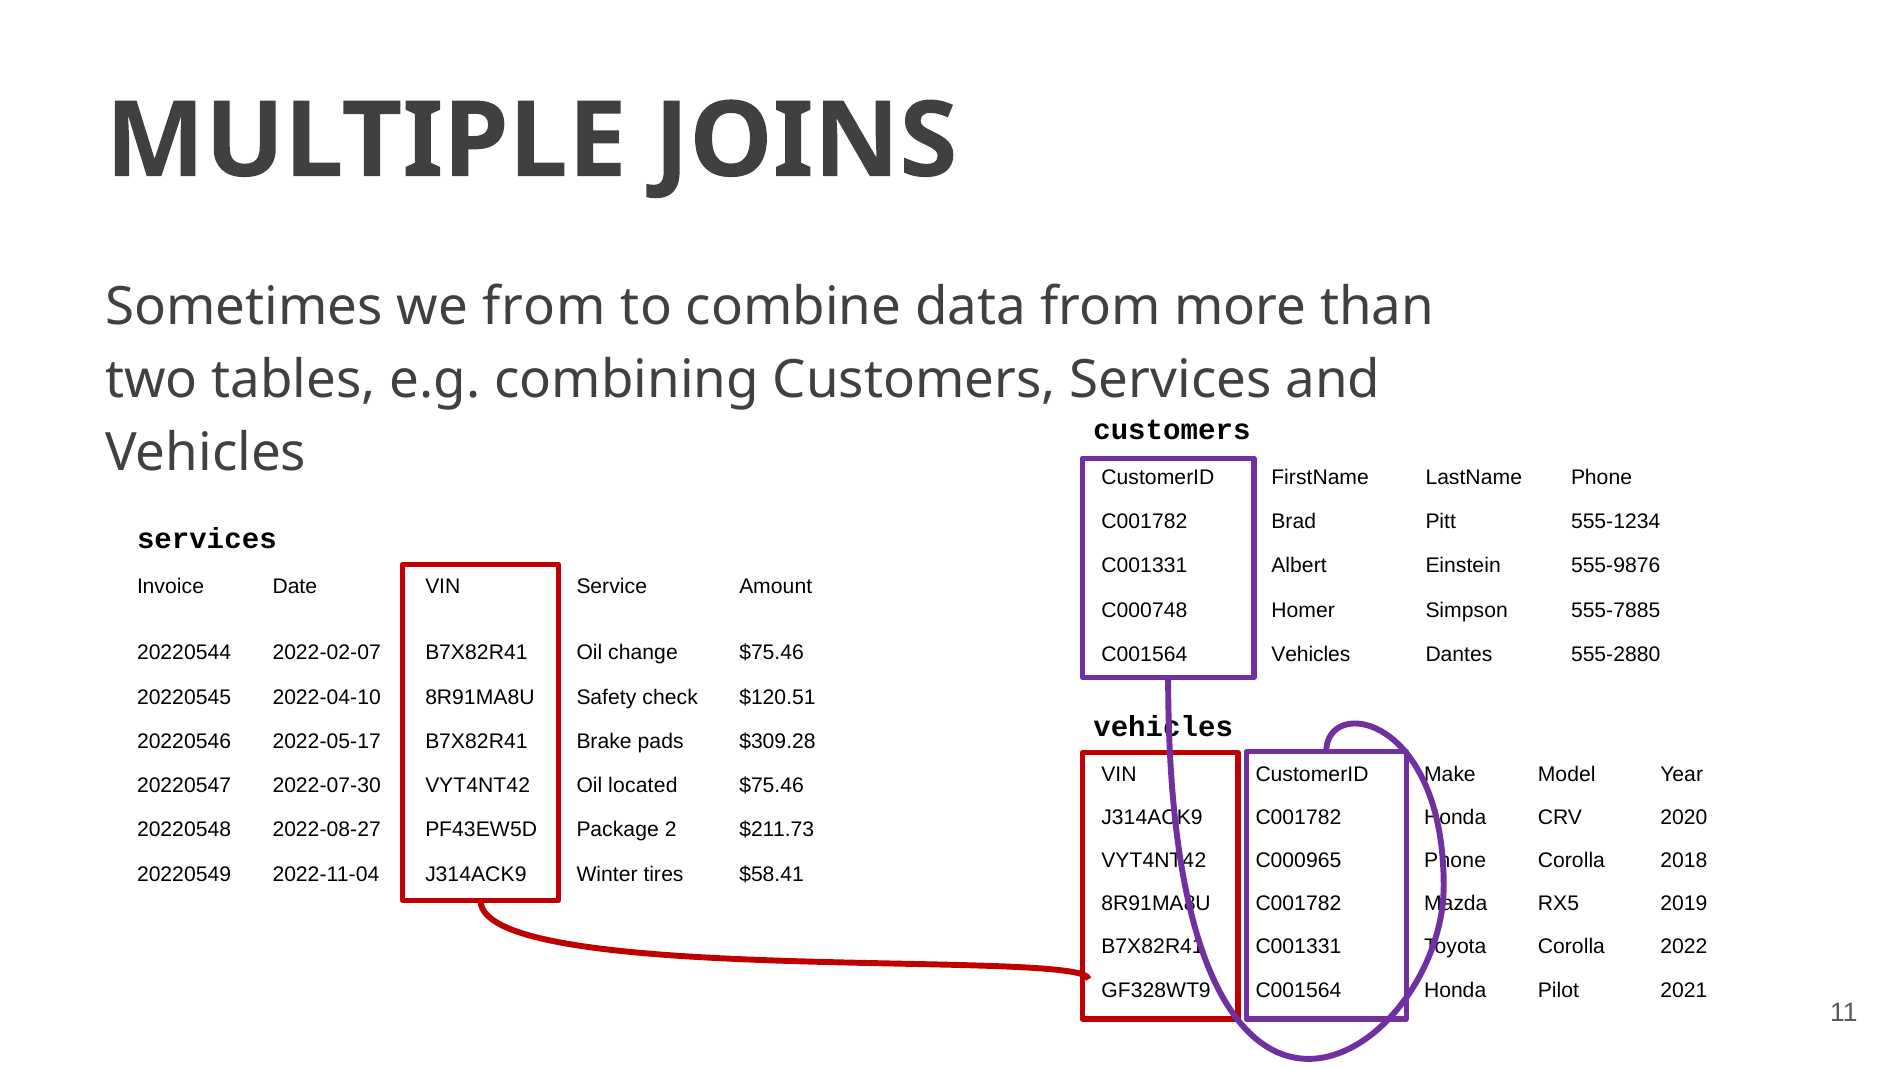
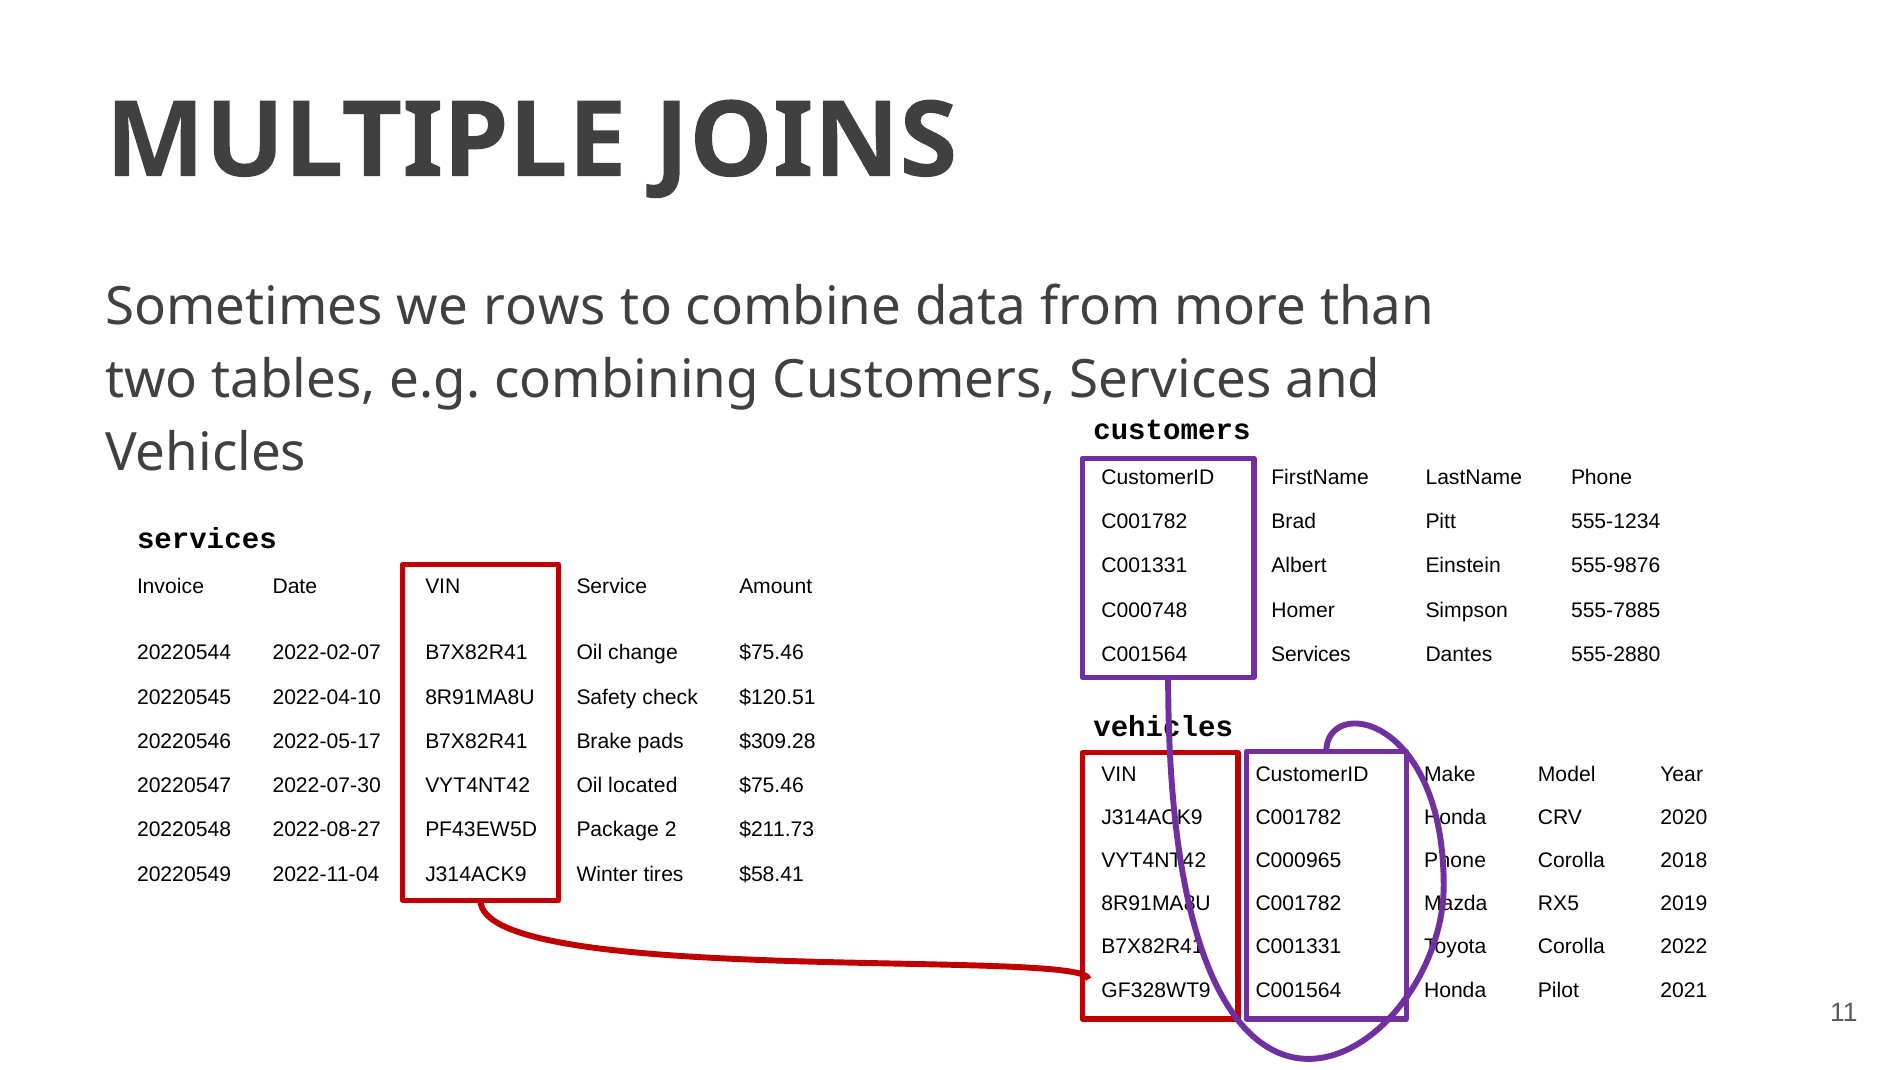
we from: from -> rows (544, 307)
C001564 Vehicles: Vehicles -> Services (1311, 654)
